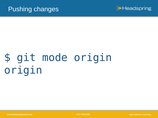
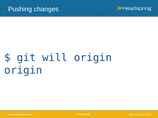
mode: mode -> will (55, 58)
